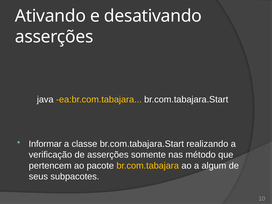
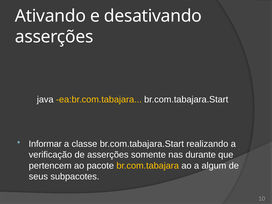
método: método -> durante (201, 155)
